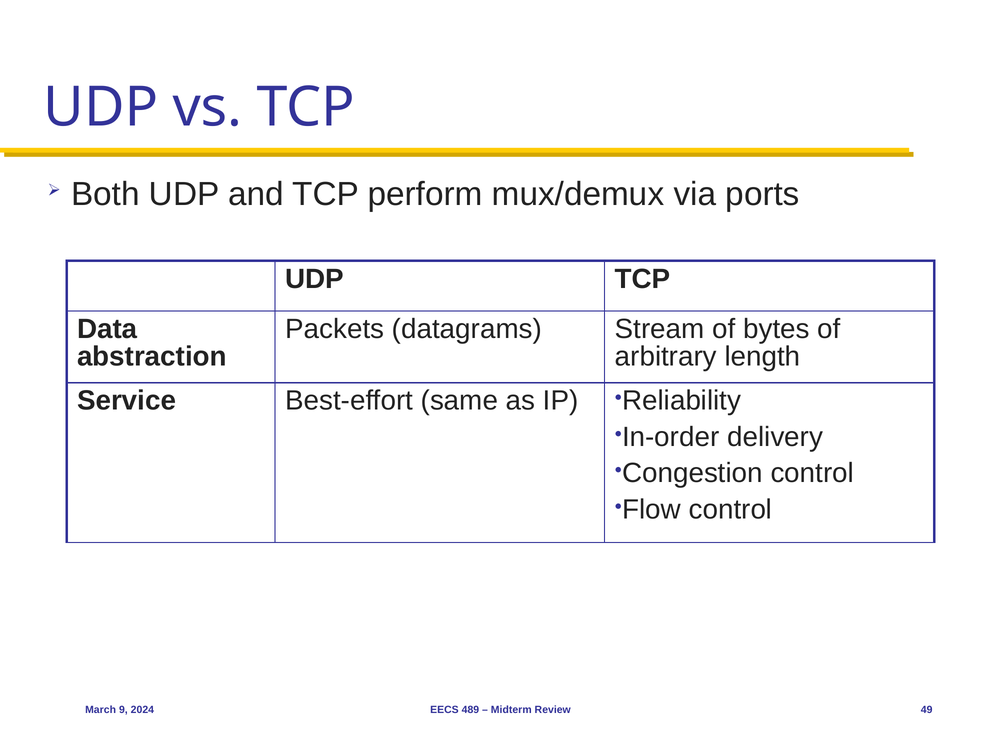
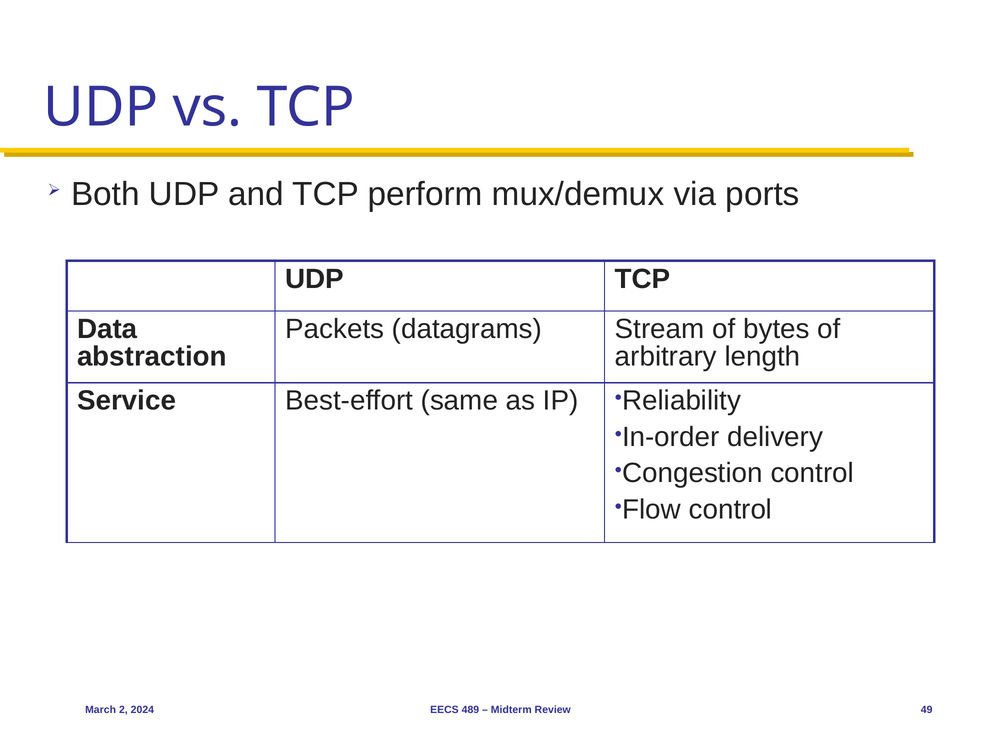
9: 9 -> 2 (123, 710)
